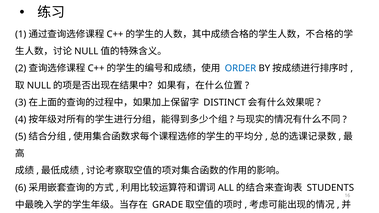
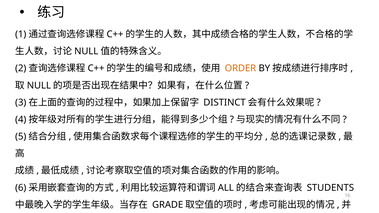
ORDER colour: blue -> orange (240, 68)
